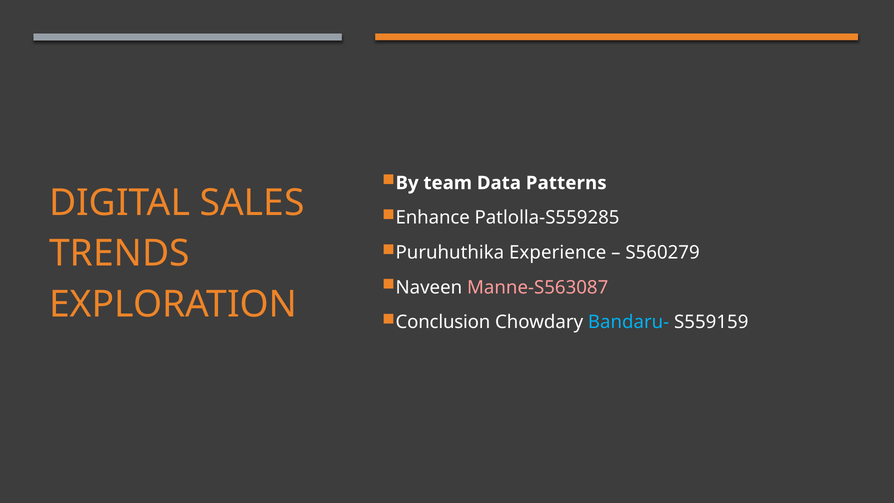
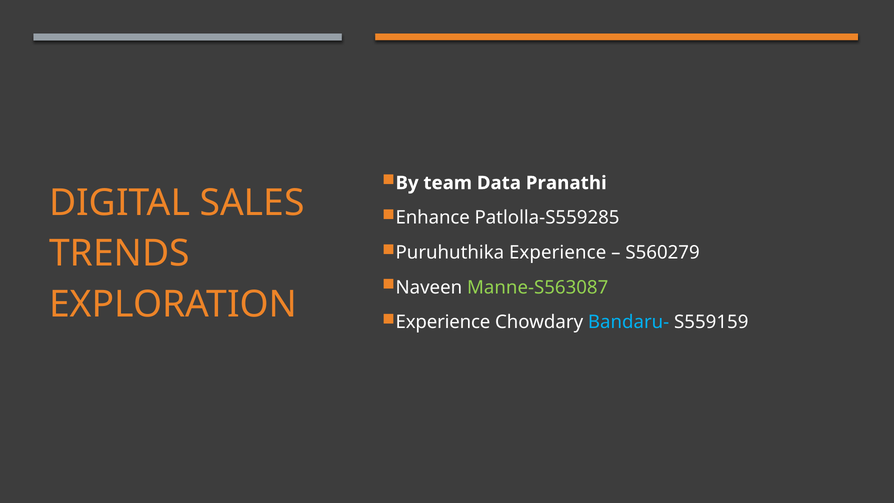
Patterns: Patterns -> Pranathi (566, 183)
Manne-S563087 colour: pink -> light green (538, 287)
Conclusion: Conclusion -> Experience (443, 322)
